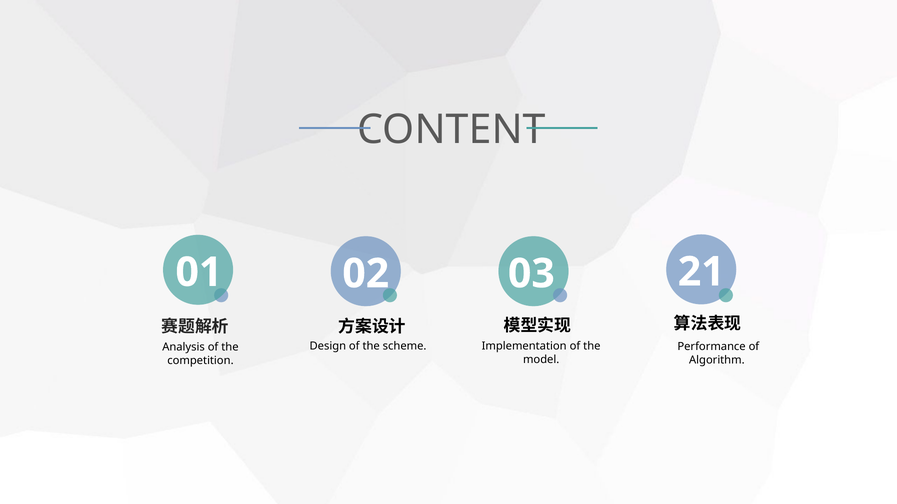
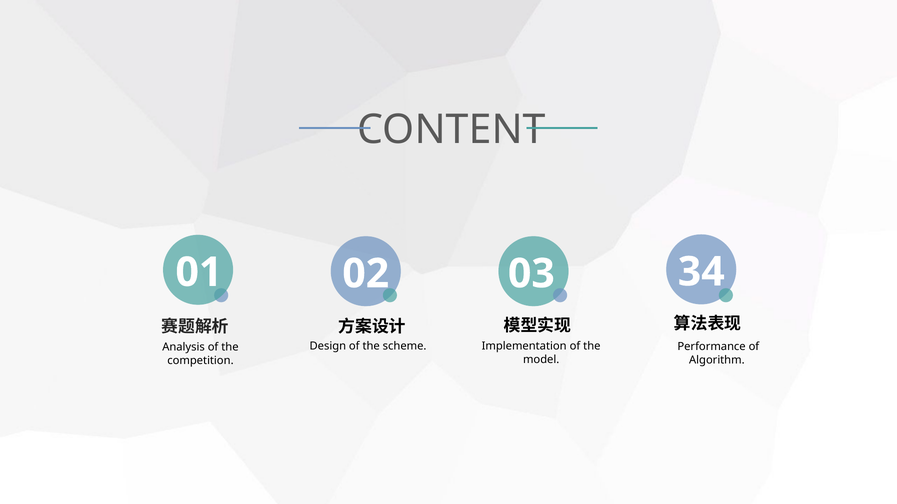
21: 21 -> 34 (701, 272)
